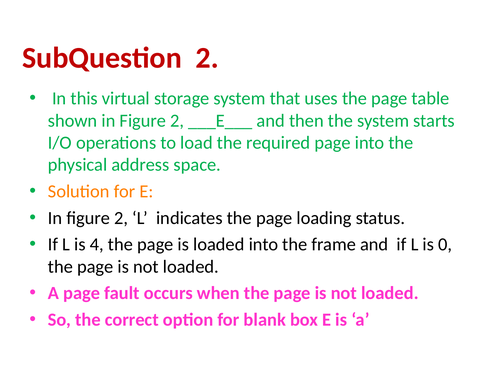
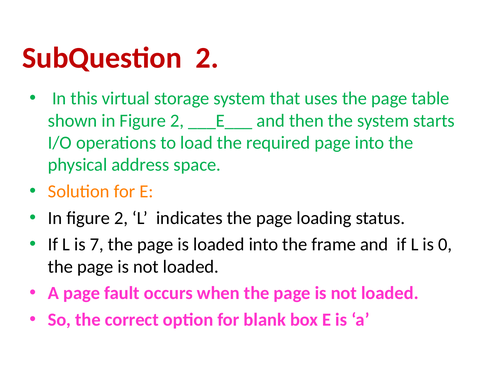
4: 4 -> 7 (97, 245)
